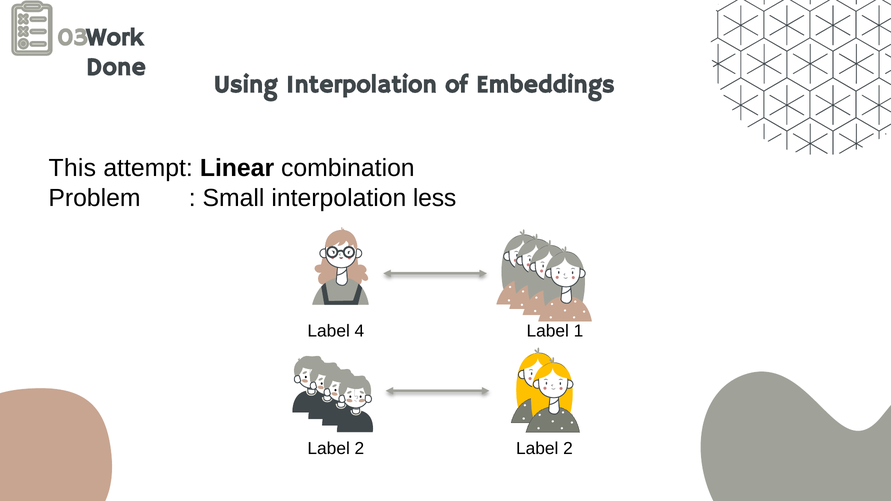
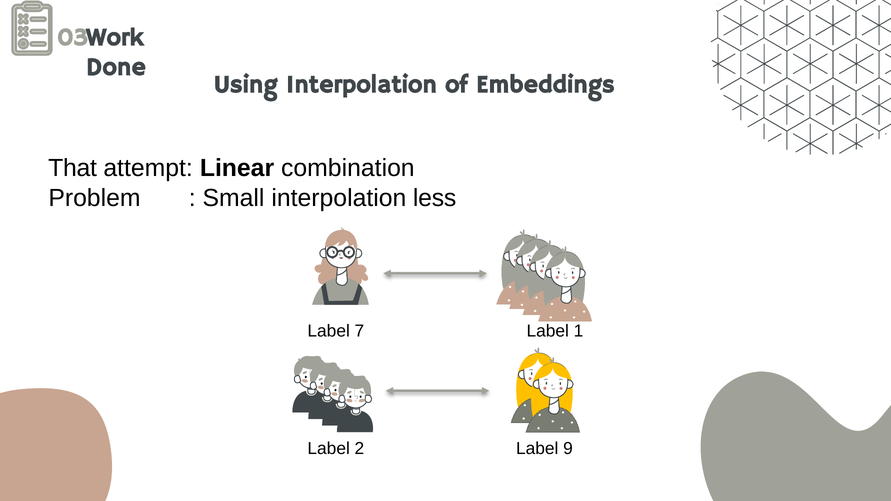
This: This -> That (73, 168)
4: 4 -> 7 (359, 331)
2 Label 2: 2 -> 9 (568, 449)
